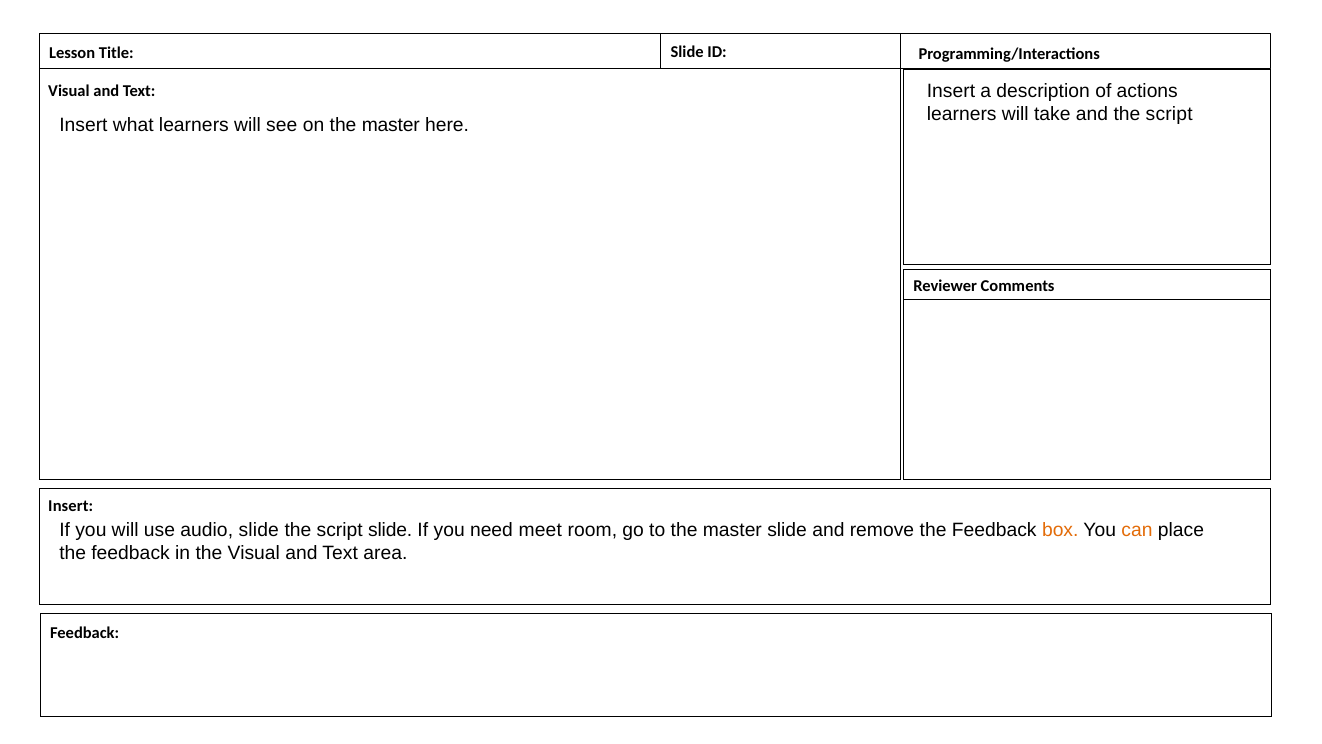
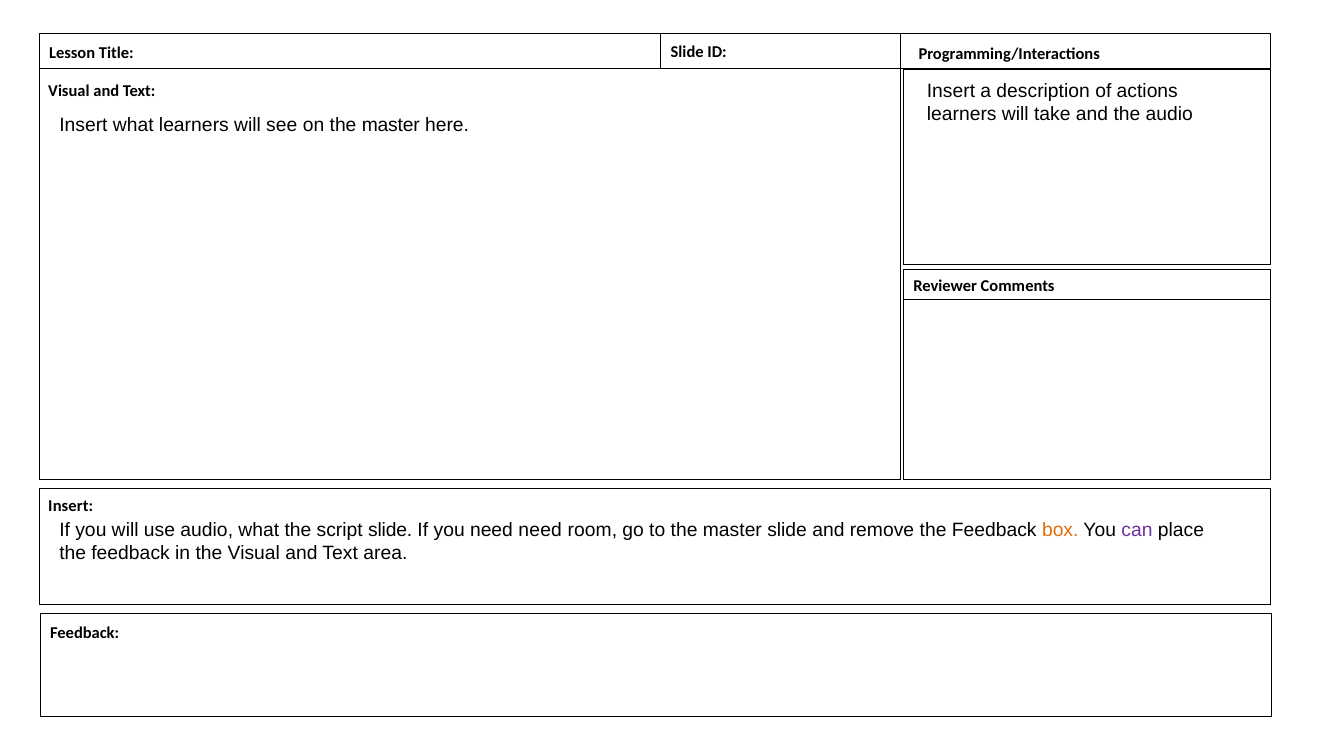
and the script: script -> audio (1169, 114)
audio slide: slide -> what (259, 530)
need meet: meet -> need (540, 530)
can colour: orange -> purple (1137, 530)
